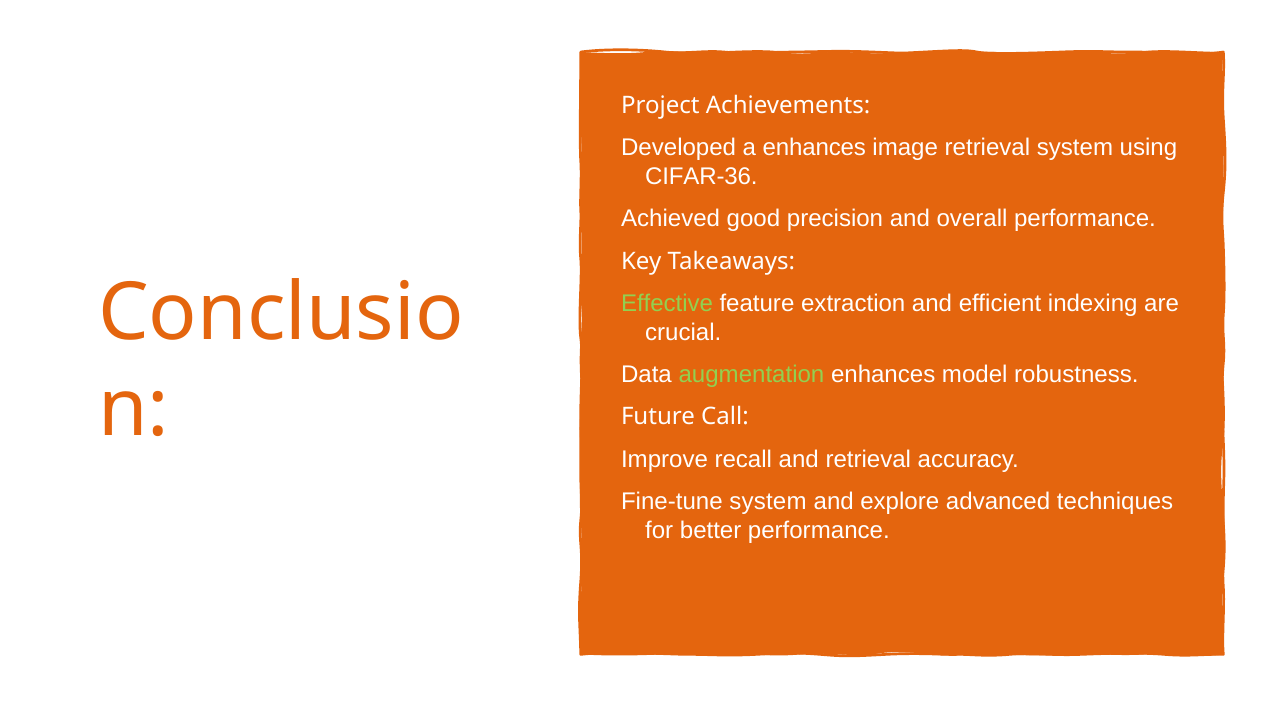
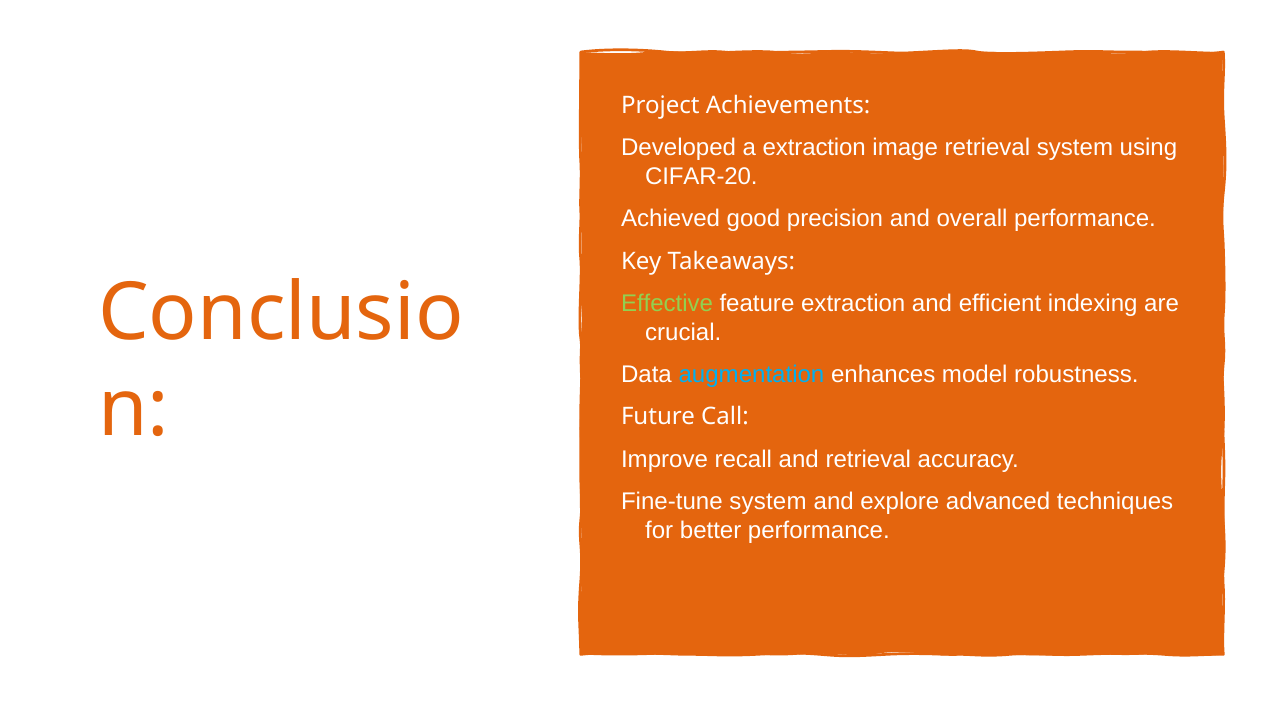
a enhances: enhances -> extraction (814, 148)
CIFAR-36: CIFAR-36 -> CIFAR-20 (701, 177)
augmentation colour: light green -> light blue (751, 375)
